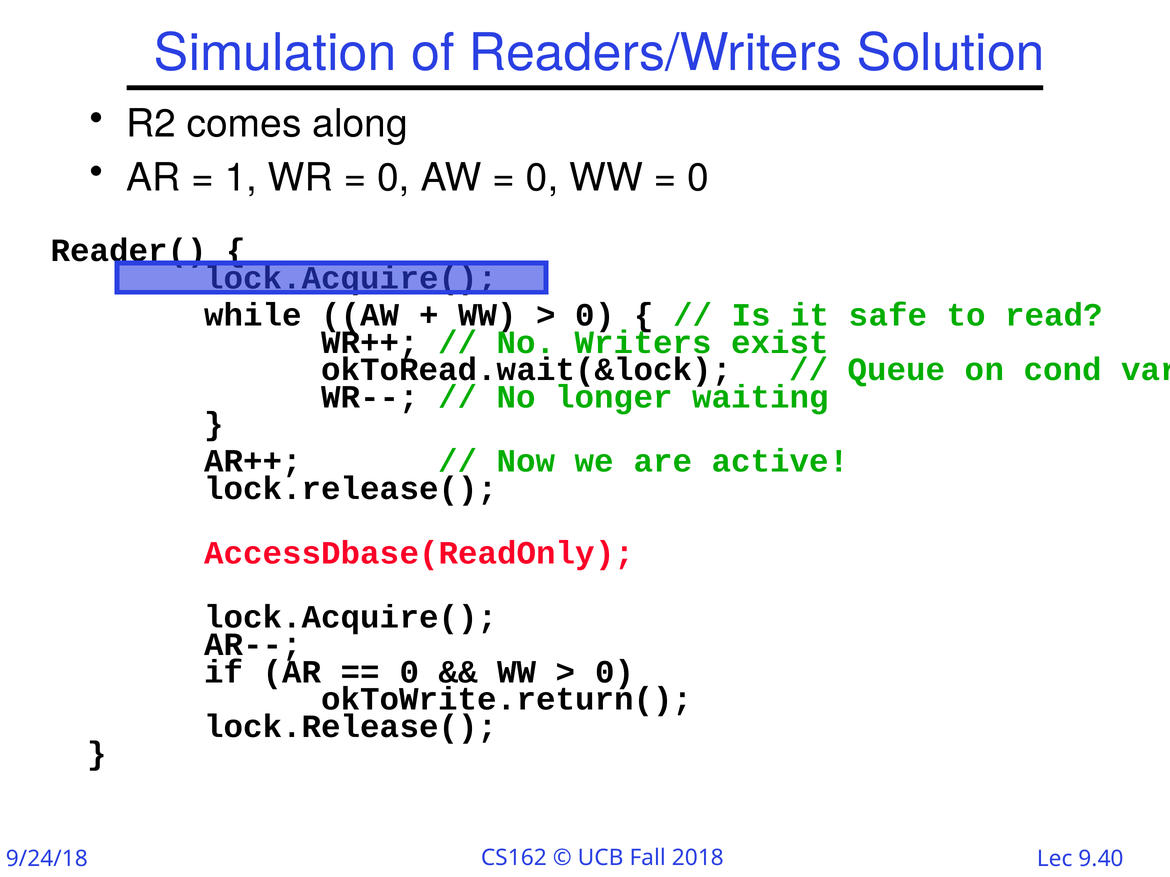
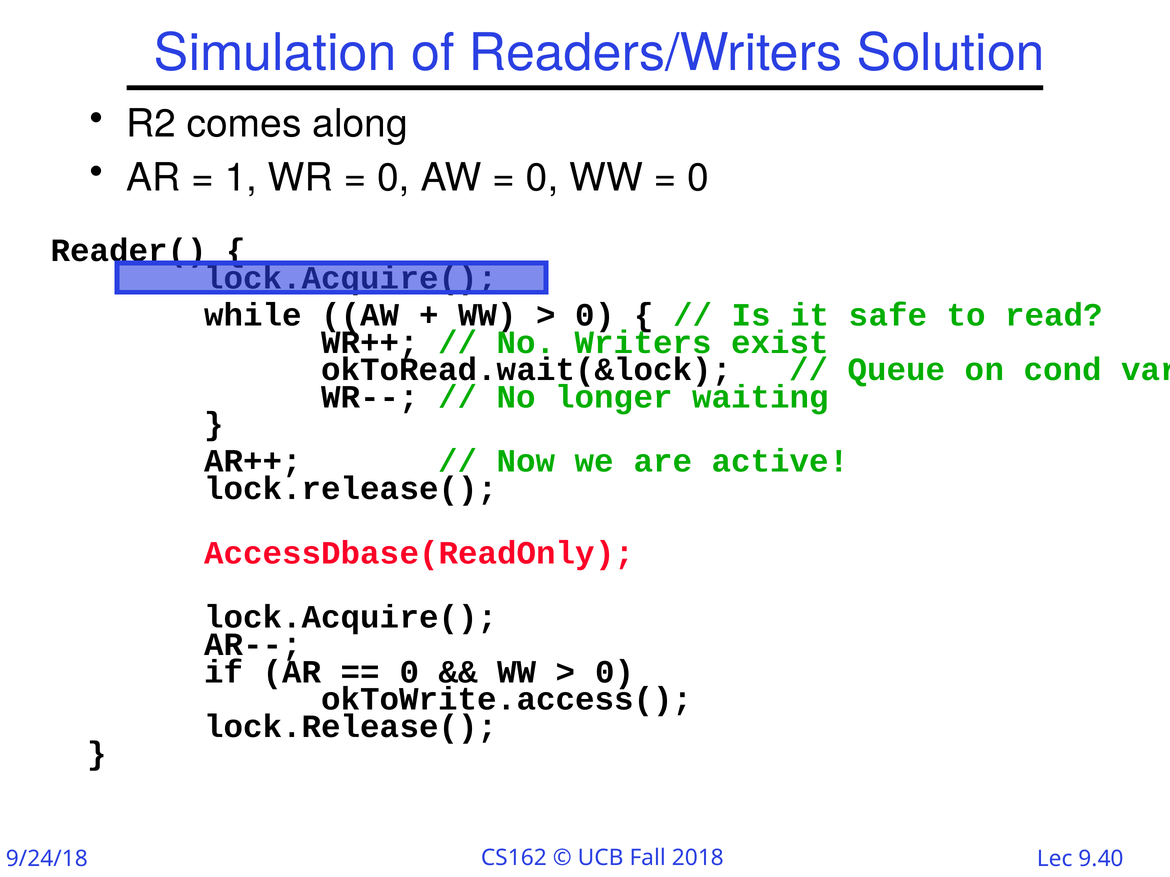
okToWrite.return(: okToWrite.return( -> okToWrite.access( (507, 700)
